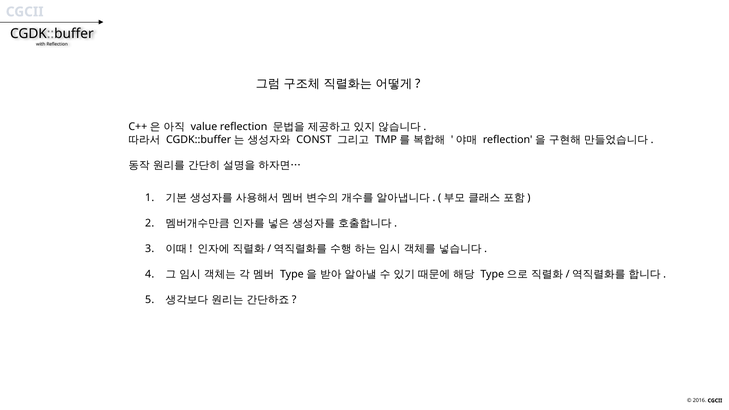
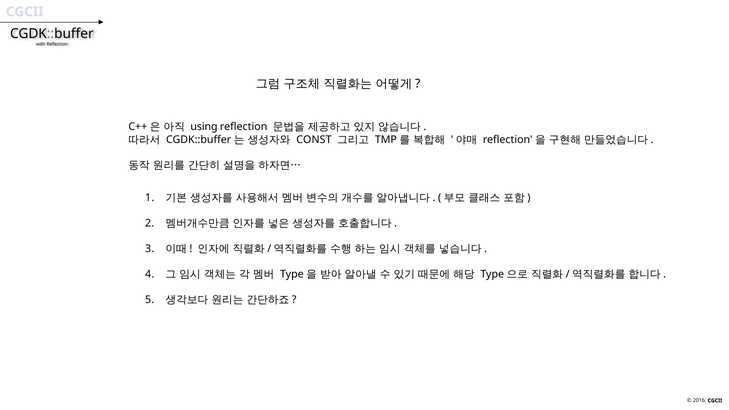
value: value -> using (204, 127)
